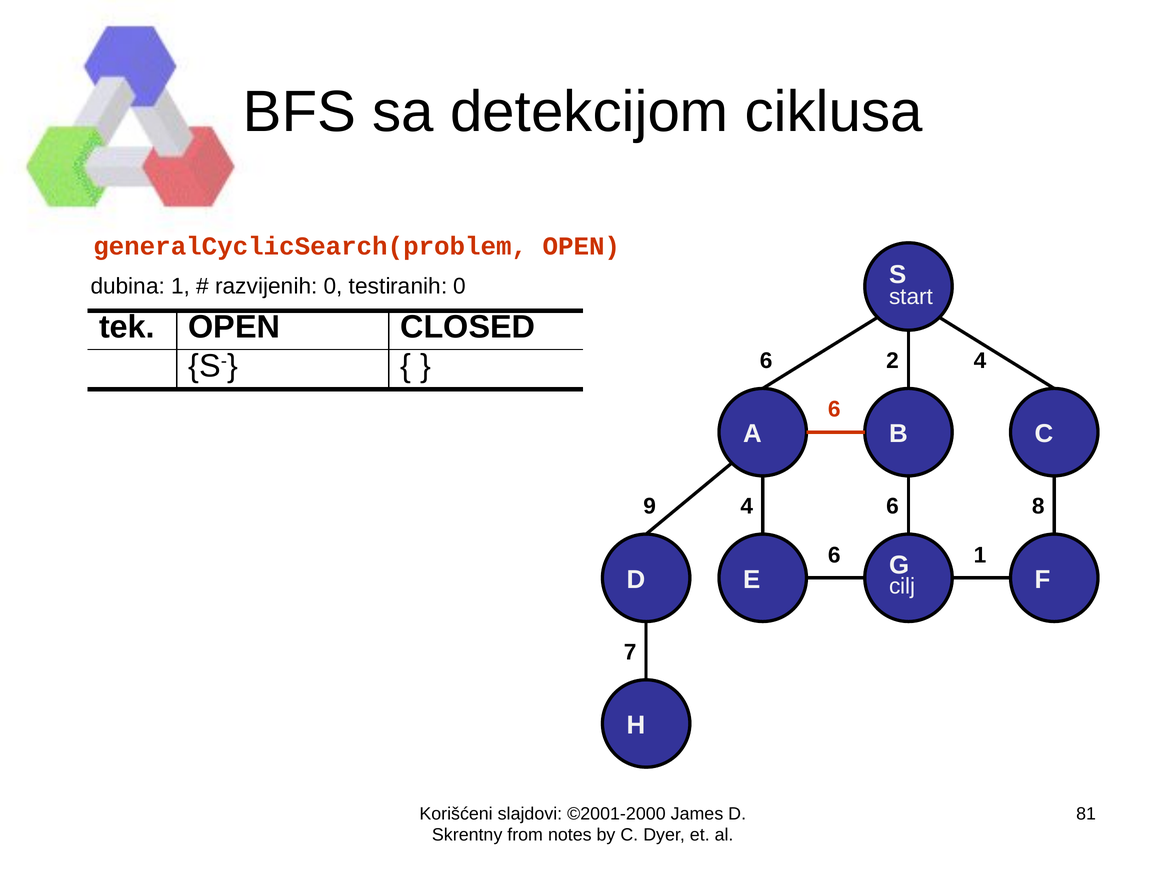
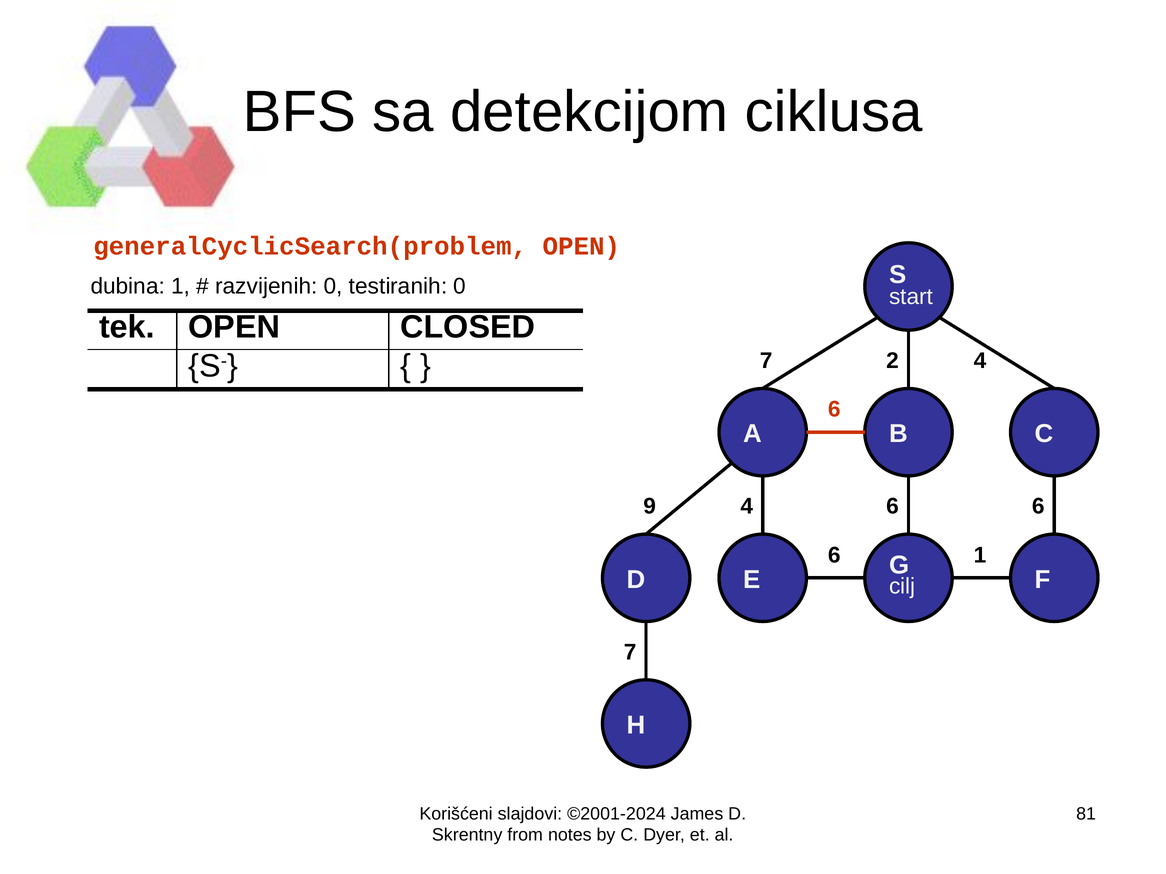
6: 6 -> 7 (766, 361)
6 8: 8 -> 6 (1038, 507)
©2001-2000: ©2001-2000 -> ©2001-2024 (616, 814)
